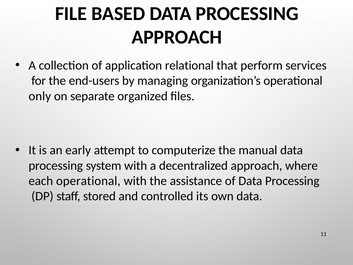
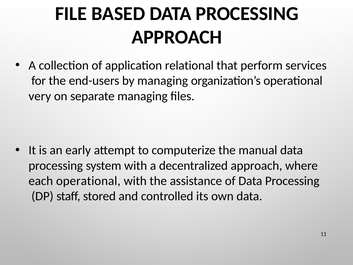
only: only -> very (40, 96)
separate organized: organized -> managing (143, 96)
